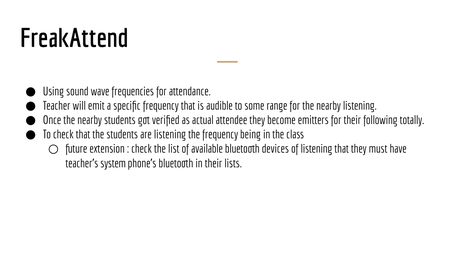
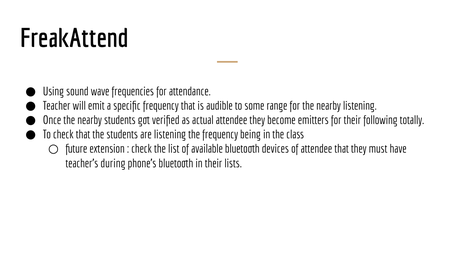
of listening: listening -> attendee (316, 149)
system: system -> during (113, 163)
